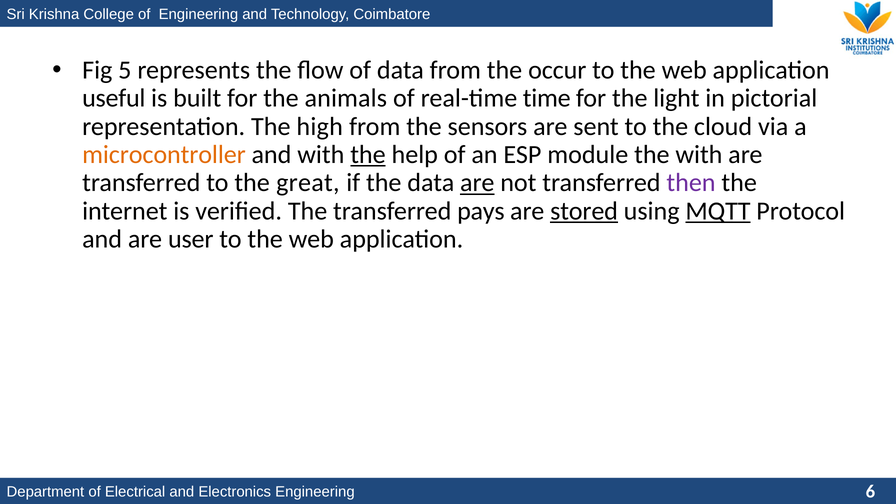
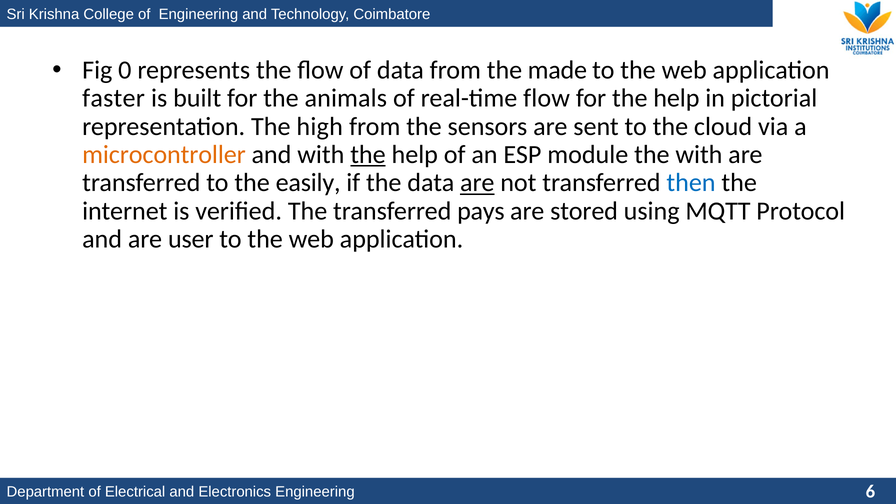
5: 5 -> 0 (125, 70)
occur: occur -> made (557, 70)
useful: useful -> faster (114, 98)
real-time time: time -> flow (547, 98)
for the light: light -> help (676, 98)
great: great -> easily (308, 183)
then colour: purple -> blue (691, 183)
stored underline: present -> none (584, 211)
MQTT underline: present -> none (718, 211)
